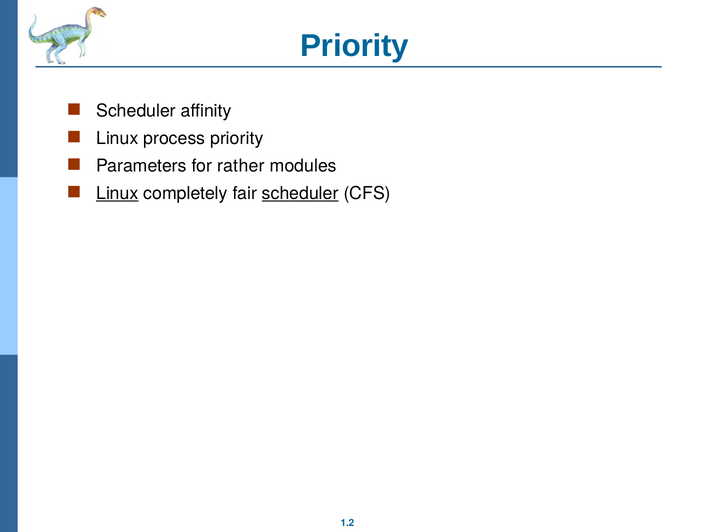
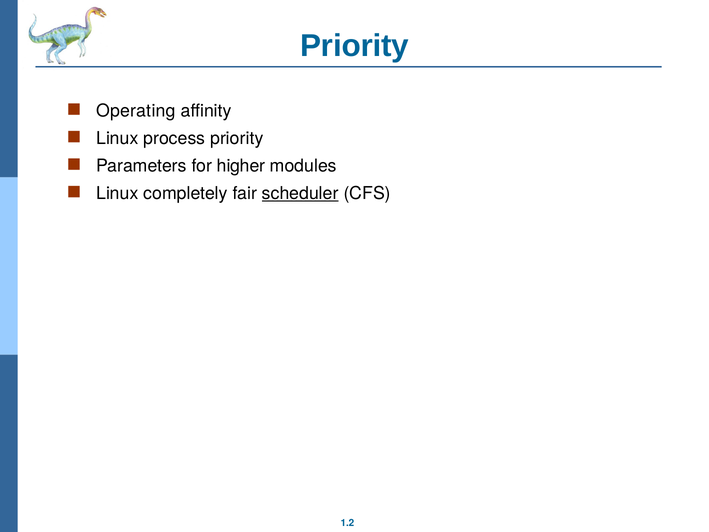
Scheduler: Scheduler -> Operating (136, 111)
rather: rather -> higher (241, 166)
Linux underline: present -> none (117, 193)
